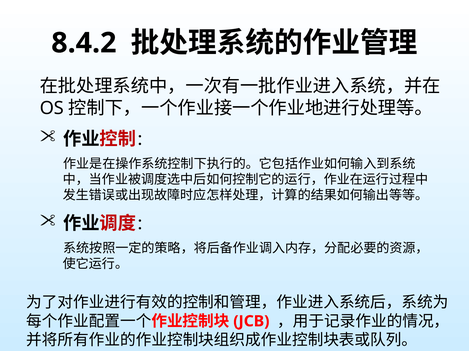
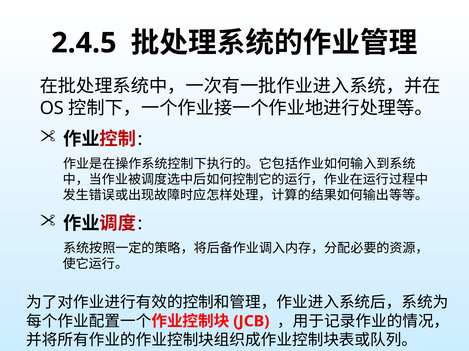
8.4.2: 8.4.2 -> 2.4.5 (84, 43)
